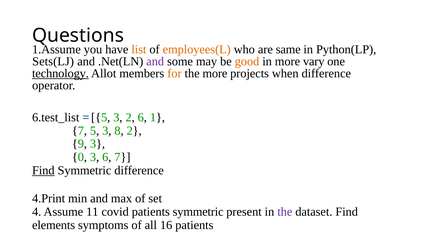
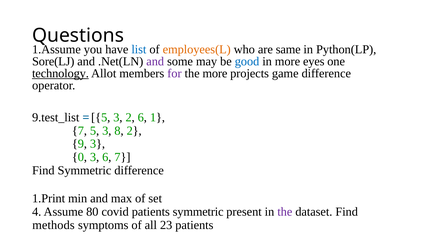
list colour: orange -> blue (139, 50)
Sets(LJ: Sets(LJ -> Sore(LJ (53, 61)
good colour: orange -> blue (247, 61)
vary: vary -> eyes (314, 61)
for colour: orange -> purple (174, 73)
when: when -> game (285, 73)
6.test_list: 6.test_list -> 9.test_list (56, 117)
Find underline: present -> none (43, 170)
4.Print: 4.Print -> 1.Print (49, 198)
11: 11 -> 80 (92, 212)
elements: elements -> methods (53, 225)
16: 16 -> 23 (166, 225)
